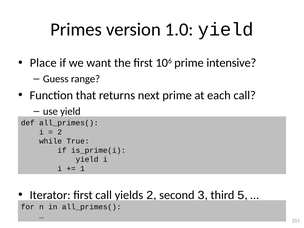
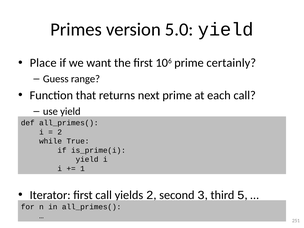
1.0: 1.0 -> 5.0 (179, 29)
intensive: intensive -> certainly (231, 63)
